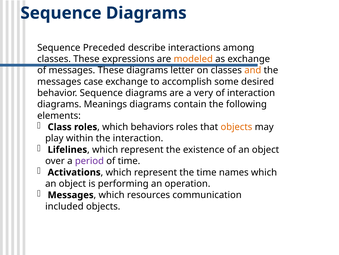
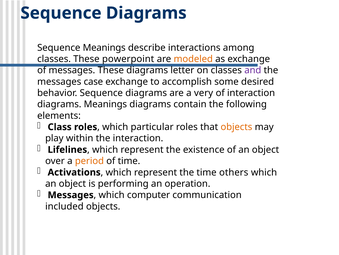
Sequence Preceded: Preceded -> Meanings (104, 48)
expressions: expressions -> powerpoint (128, 59)
and colour: orange -> purple (253, 70)
behaviors: behaviors -> particular (152, 127)
period colour: purple -> orange (89, 161)
names: names -> others (234, 172)
resources: resources -> computer (149, 194)
